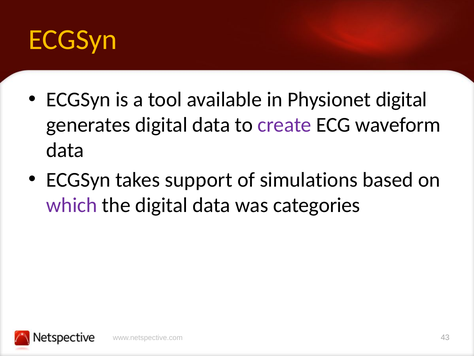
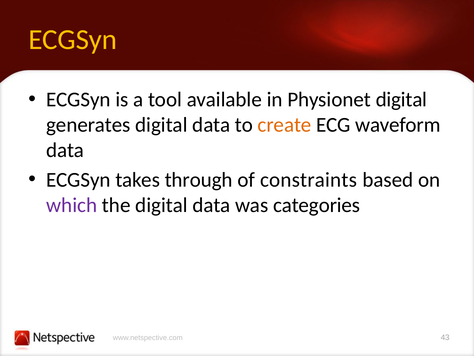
create colour: purple -> orange (285, 125)
support: support -> through (199, 180)
simulations: simulations -> constraints (309, 180)
